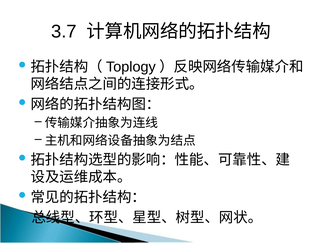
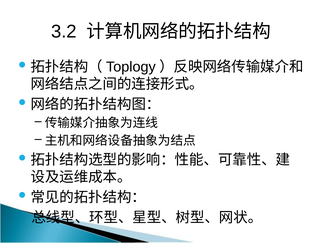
3.7: 3.7 -> 3.2 (64, 32)
